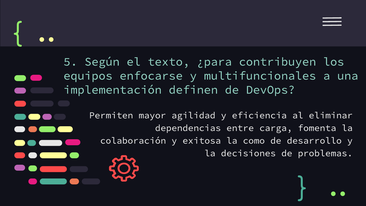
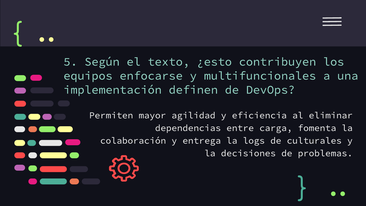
¿para: ¿para -> ¿esto (214, 62)
exitosa: exitosa -> entrega (202, 141)
como: como -> logs (254, 141)
desarrollo: desarrollo -> culturales (314, 141)
